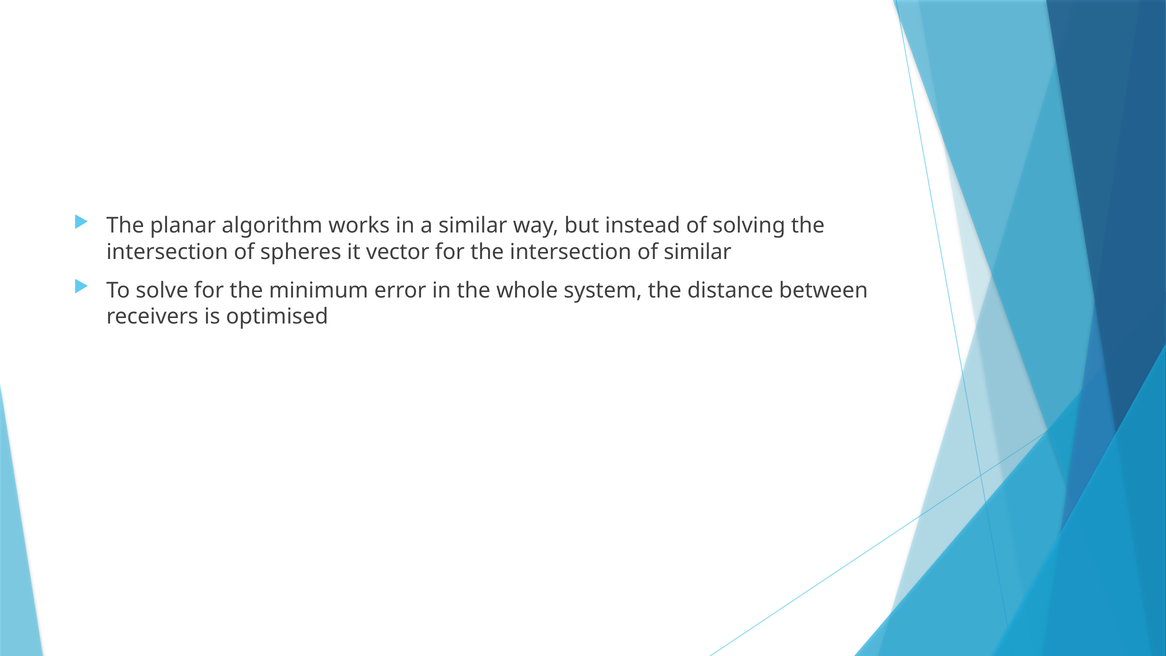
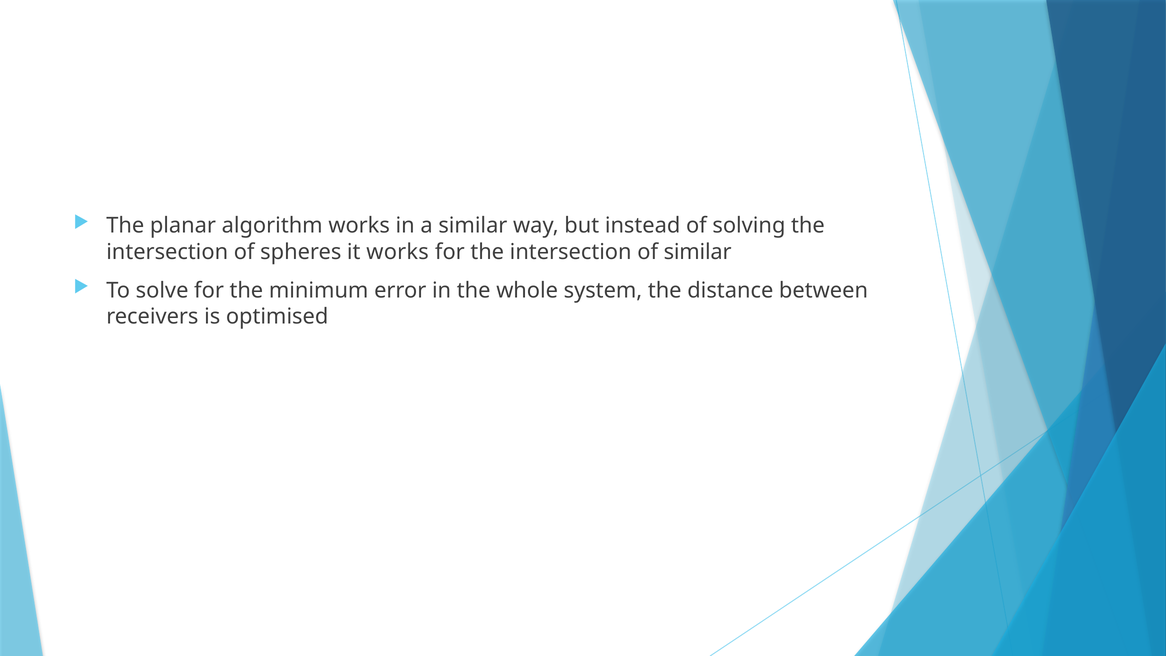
it vector: vector -> works (398, 252)
